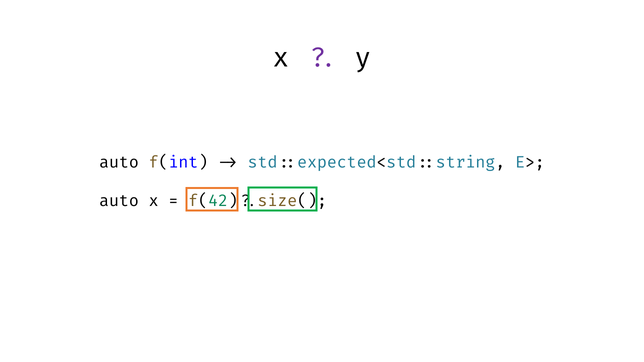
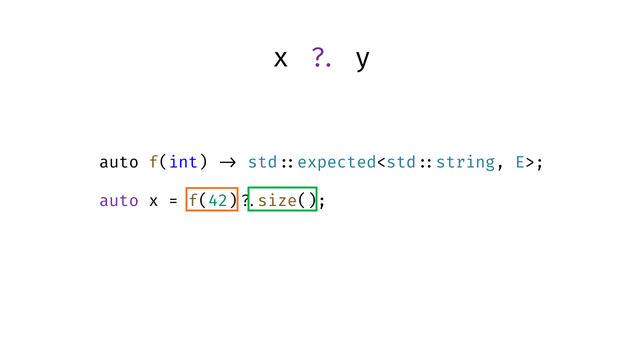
auto colour: black -> purple (119, 201)
